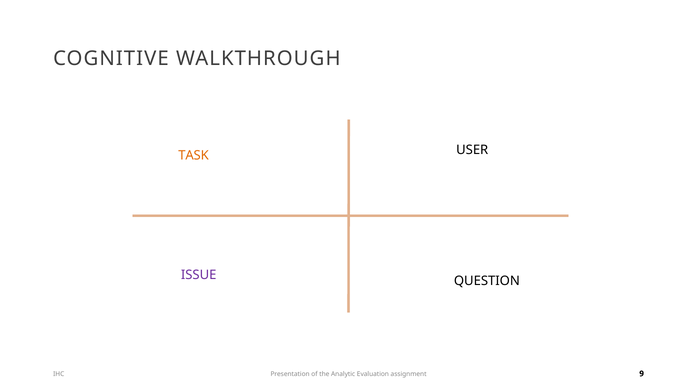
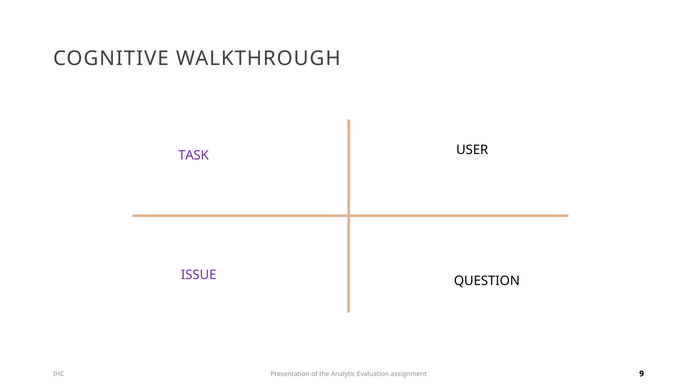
TASK colour: orange -> purple (194, 155)
